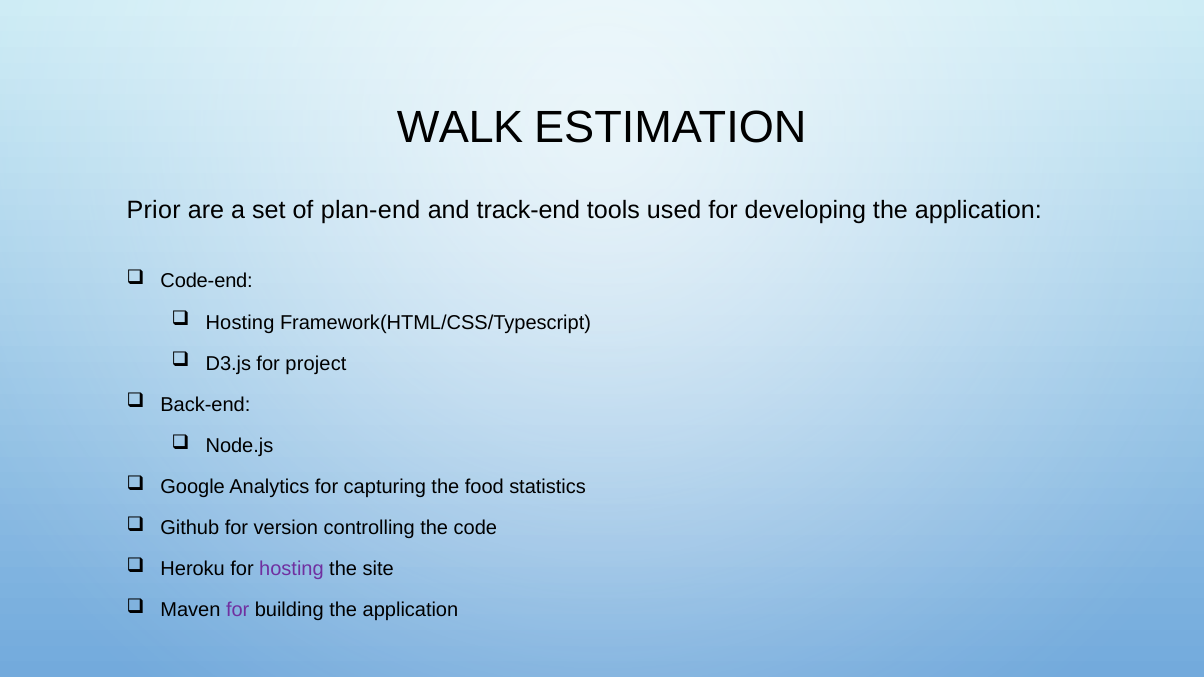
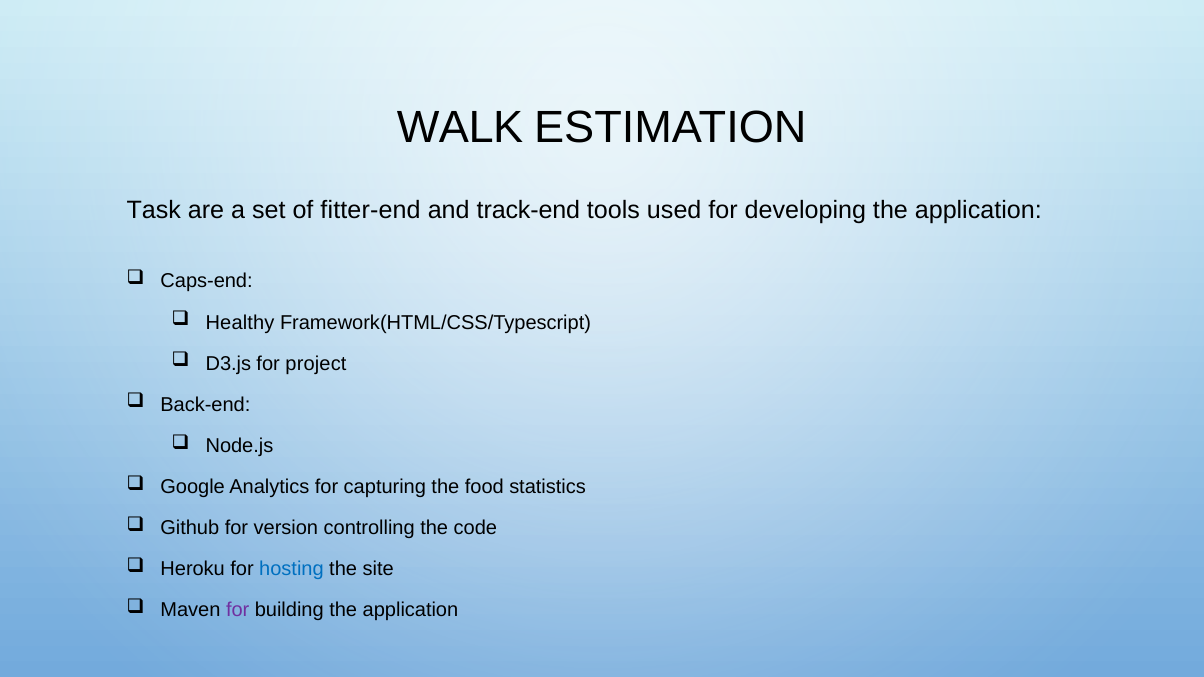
Prior: Prior -> Task (154, 210)
plan-end: plan-end -> fitter-end (371, 210)
Code-end: Code-end -> Caps-end (207, 281)
Hosting: Hosting -> Healthy (240, 323)
hosting colour: purple -> blue (291, 569)
